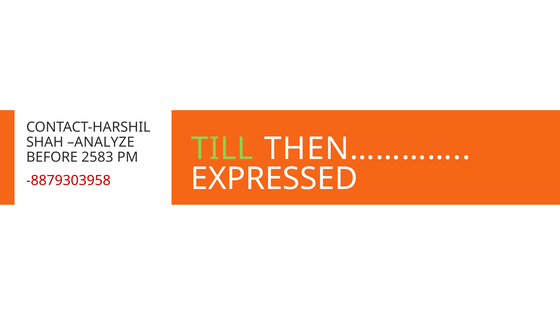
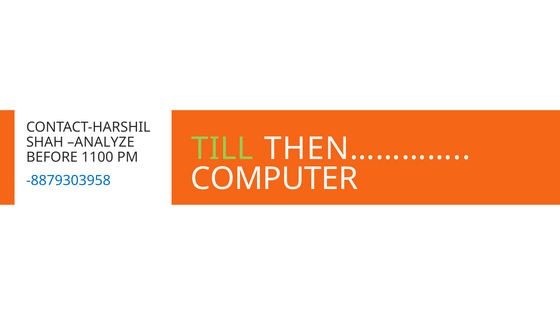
2583: 2583 -> 1100 (97, 157)
EXPRESSED: EXPRESSED -> COMPUTER (274, 179)
-8879303958 colour: red -> blue (68, 181)
